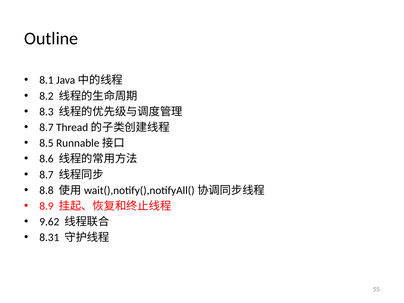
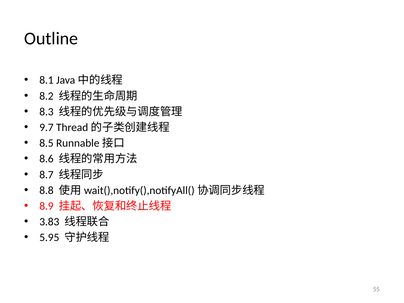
8.7: 8.7 -> 9.7 (46, 127)
9.62: 9.62 -> 3.83 (49, 222)
8.31: 8.31 -> 5.95 (49, 238)
